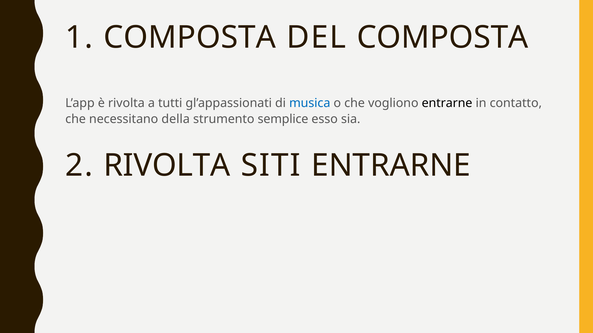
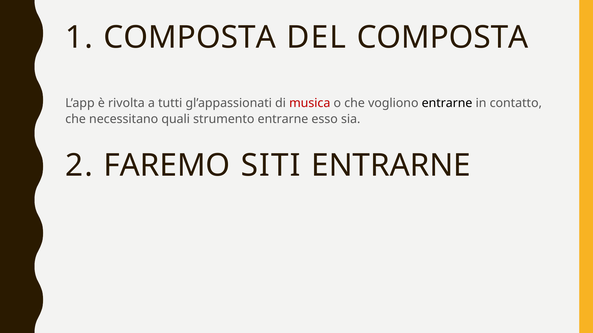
musica colour: blue -> red (310, 103)
della: della -> quali (176, 119)
strumento semplice: semplice -> entrarne (283, 119)
2 RIVOLTA: RIVOLTA -> FAREMO (167, 166)
